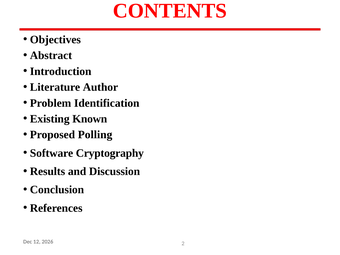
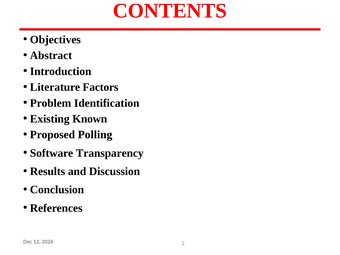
Author: Author -> Factors (100, 87)
Cryptography: Cryptography -> Transparency (110, 153)
